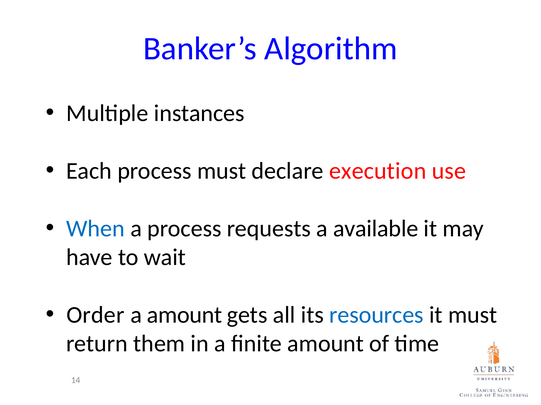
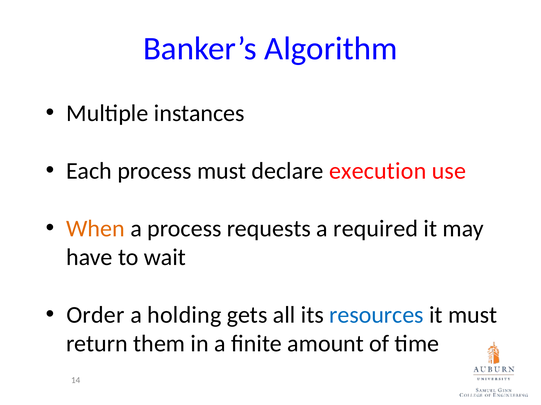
When colour: blue -> orange (96, 229)
available: available -> required (376, 229)
a amount: amount -> holding (184, 316)
